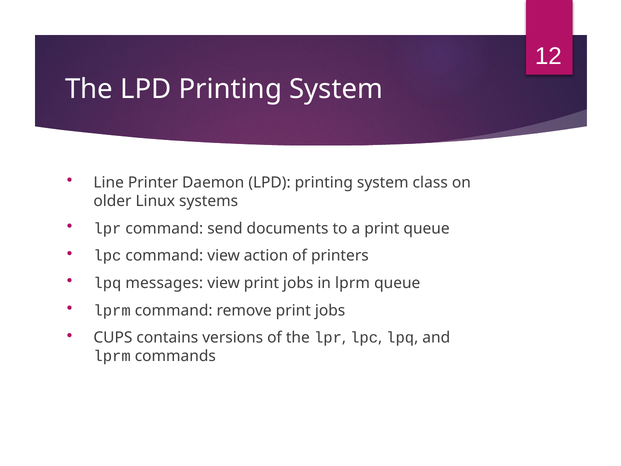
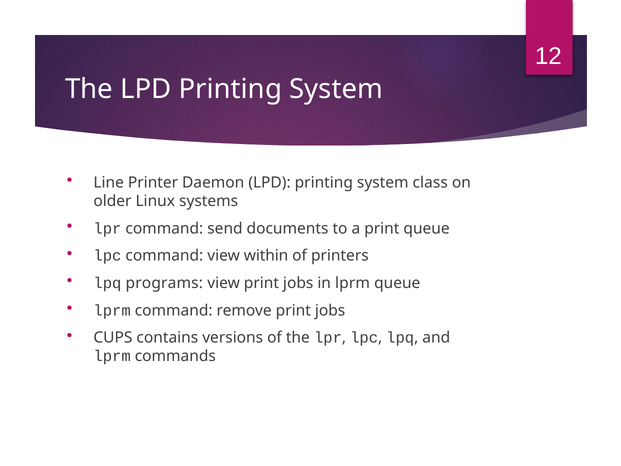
action: action -> within (266, 256)
messages: messages -> programs (164, 283)
